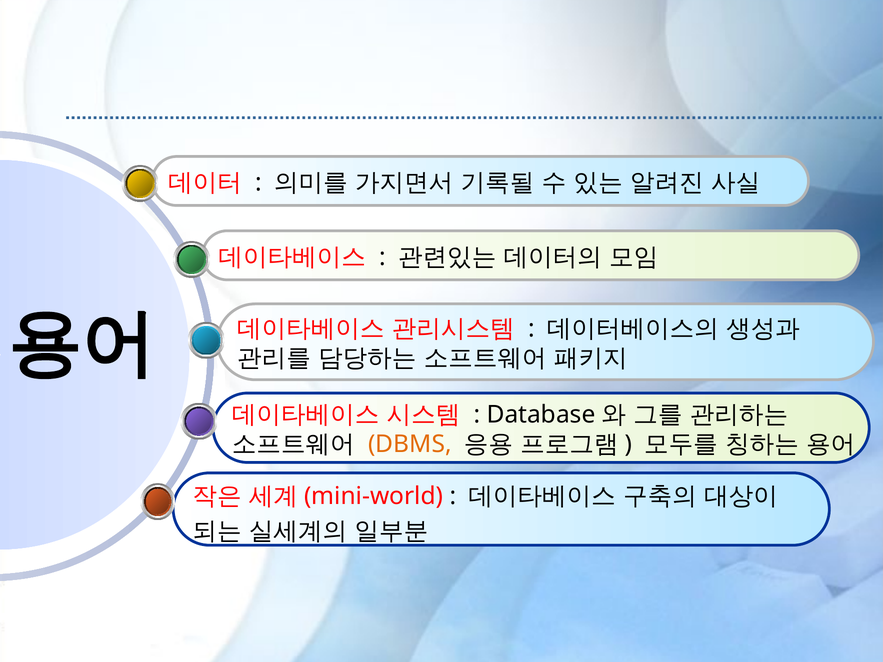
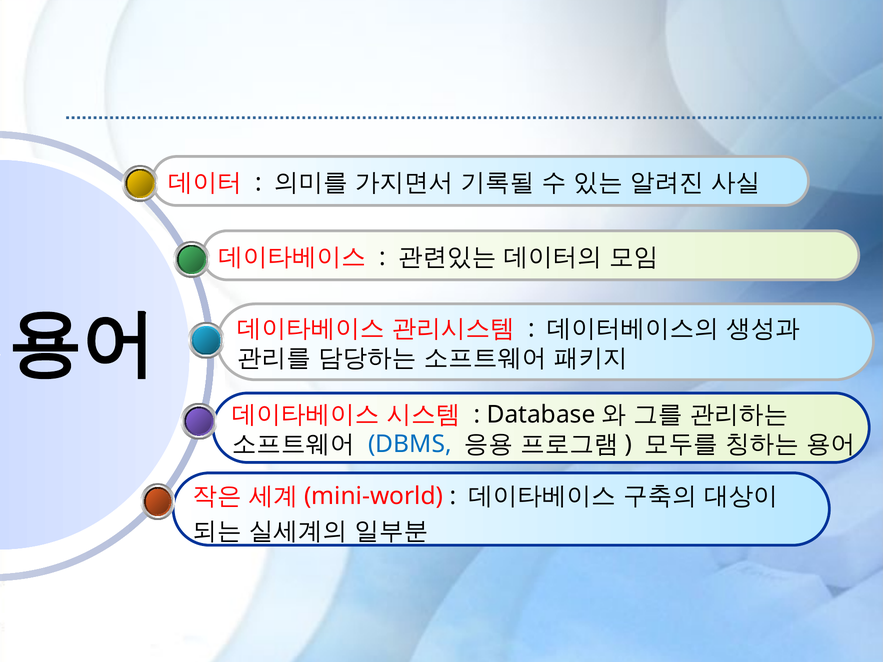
DBMS colour: orange -> blue (410, 444)
